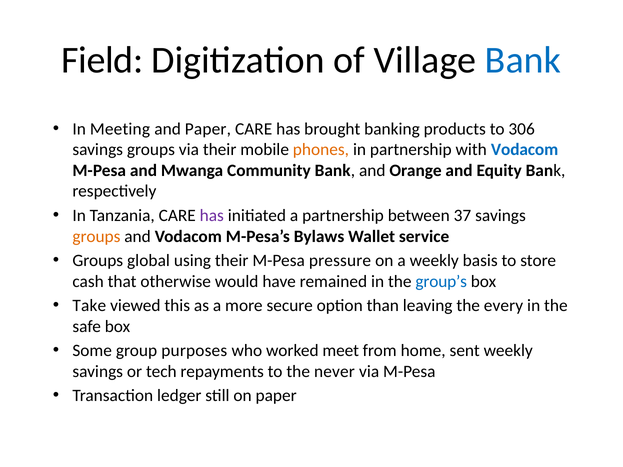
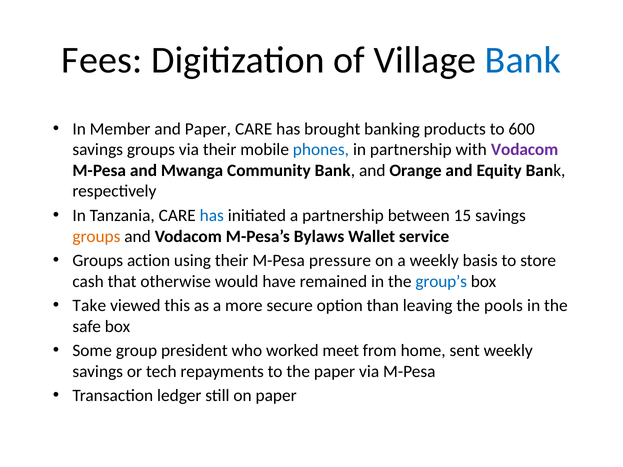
Field: Field -> Fees (102, 60)
Meeting: Meeting -> Member (120, 129)
306: 306 -> 600 (522, 129)
phones colour: orange -> blue (321, 150)
Vodacom colour: blue -> purple (525, 150)
has colour: purple -> blue (212, 216)
37: 37 -> 15 (462, 216)
global: global -> action (149, 261)
every: every -> pools (503, 306)
purposes: purposes -> president (194, 351)
the never: never -> paper (335, 372)
